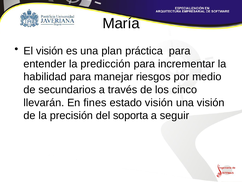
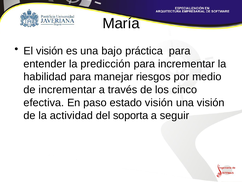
plan: plan -> bajo (112, 51)
de secundarios: secundarios -> incrementar (67, 89)
llevarán: llevarán -> efectiva (44, 102)
fines: fines -> paso (95, 102)
precisión: precisión -> actividad (71, 115)
